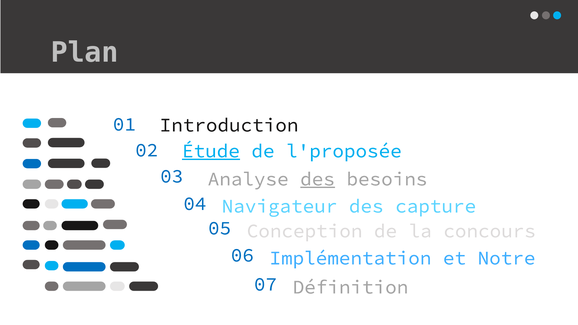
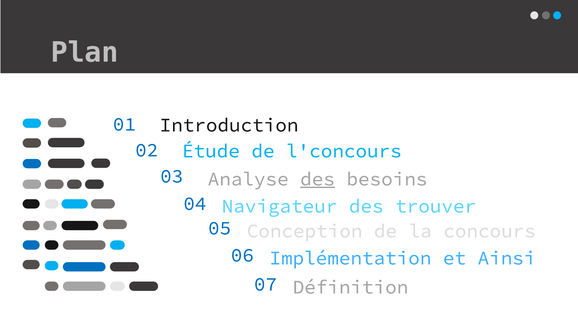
Étude underline: present -> none (211, 151)
l'proposée: l'proposée -> l'concours (344, 151)
capture: capture -> trouver (436, 206)
Notre: Notre -> Ainsi (507, 258)
